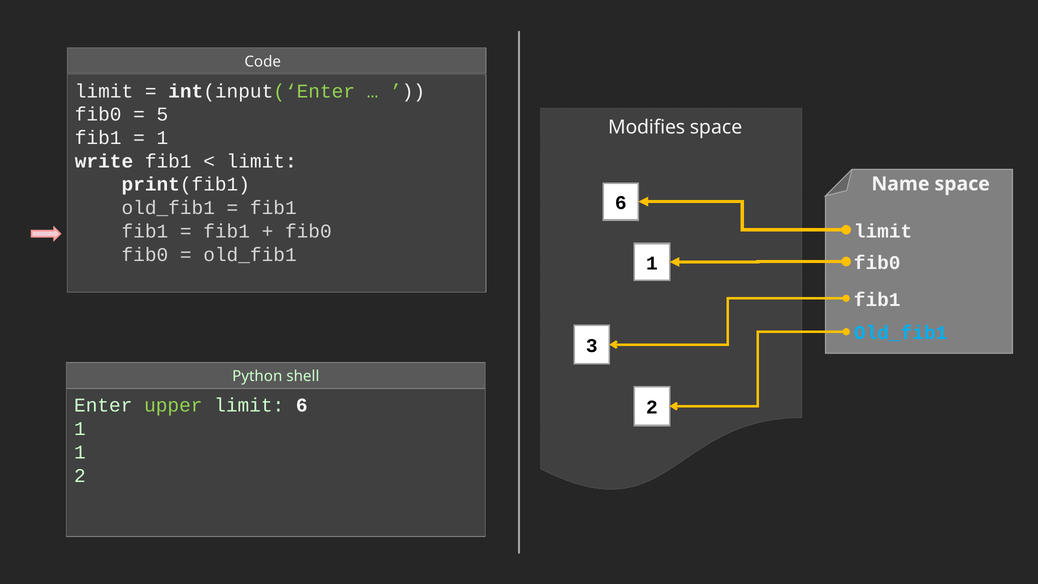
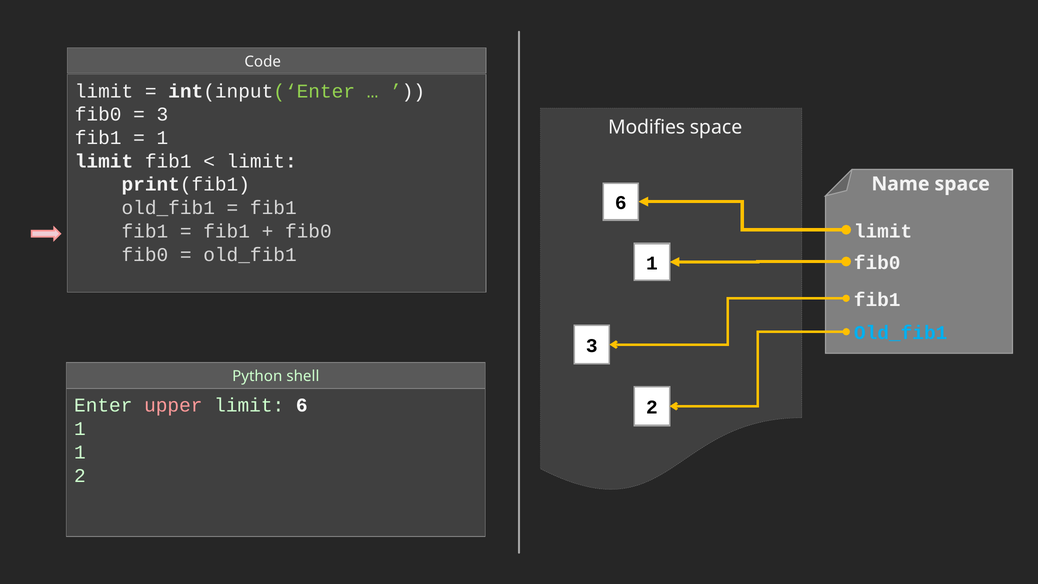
5: 5 -> 3 (162, 114)
write: write -> limit (104, 161)
upper colour: light green -> pink (173, 405)
